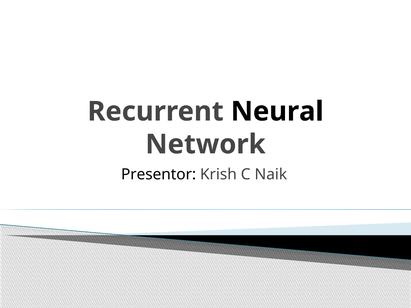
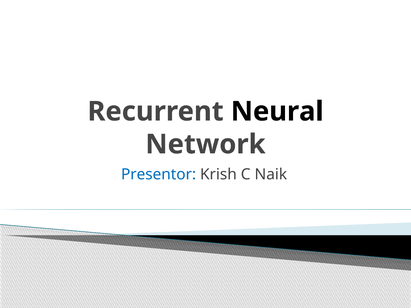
Presentor colour: black -> blue (159, 175)
